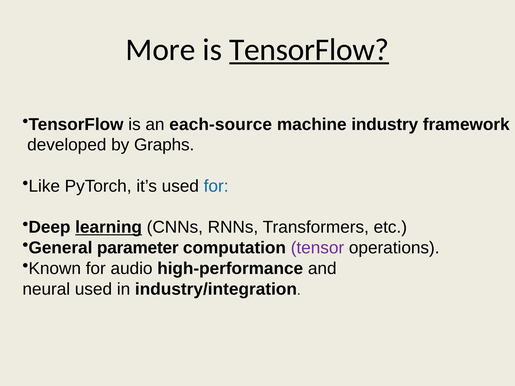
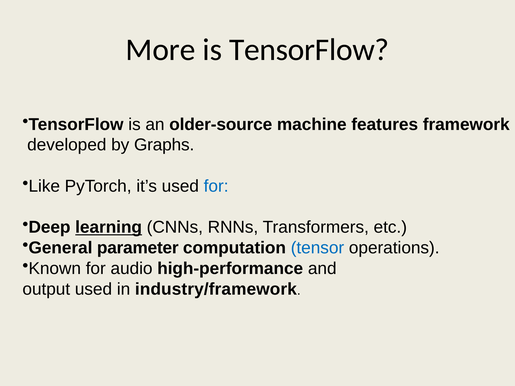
TensorFlow underline: present -> none (309, 50)
each-source: each-source -> older-source (221, 124)
industry: industry -> features (385, 124)
tensor colour: purple -> blue (317, 248)
neural: neural -> output (46, 289)
industry/integration: industry/integration -> industry/framework (216, 289)
